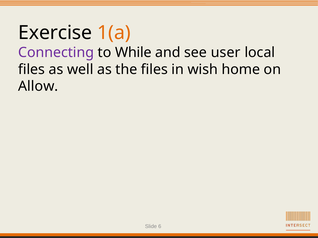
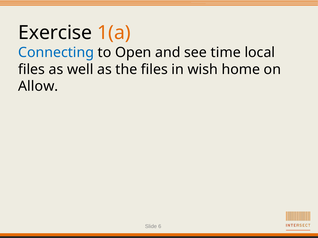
Connecting colour: purple -> blue (56, 53)
While: While -> Open (133, 53)
user: user -> time (226, 53)
